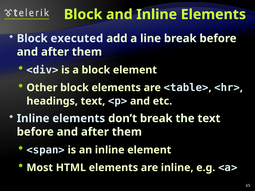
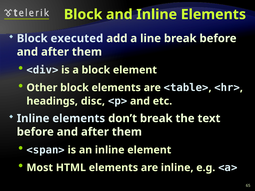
headings text: text -> disc (93, 101)
